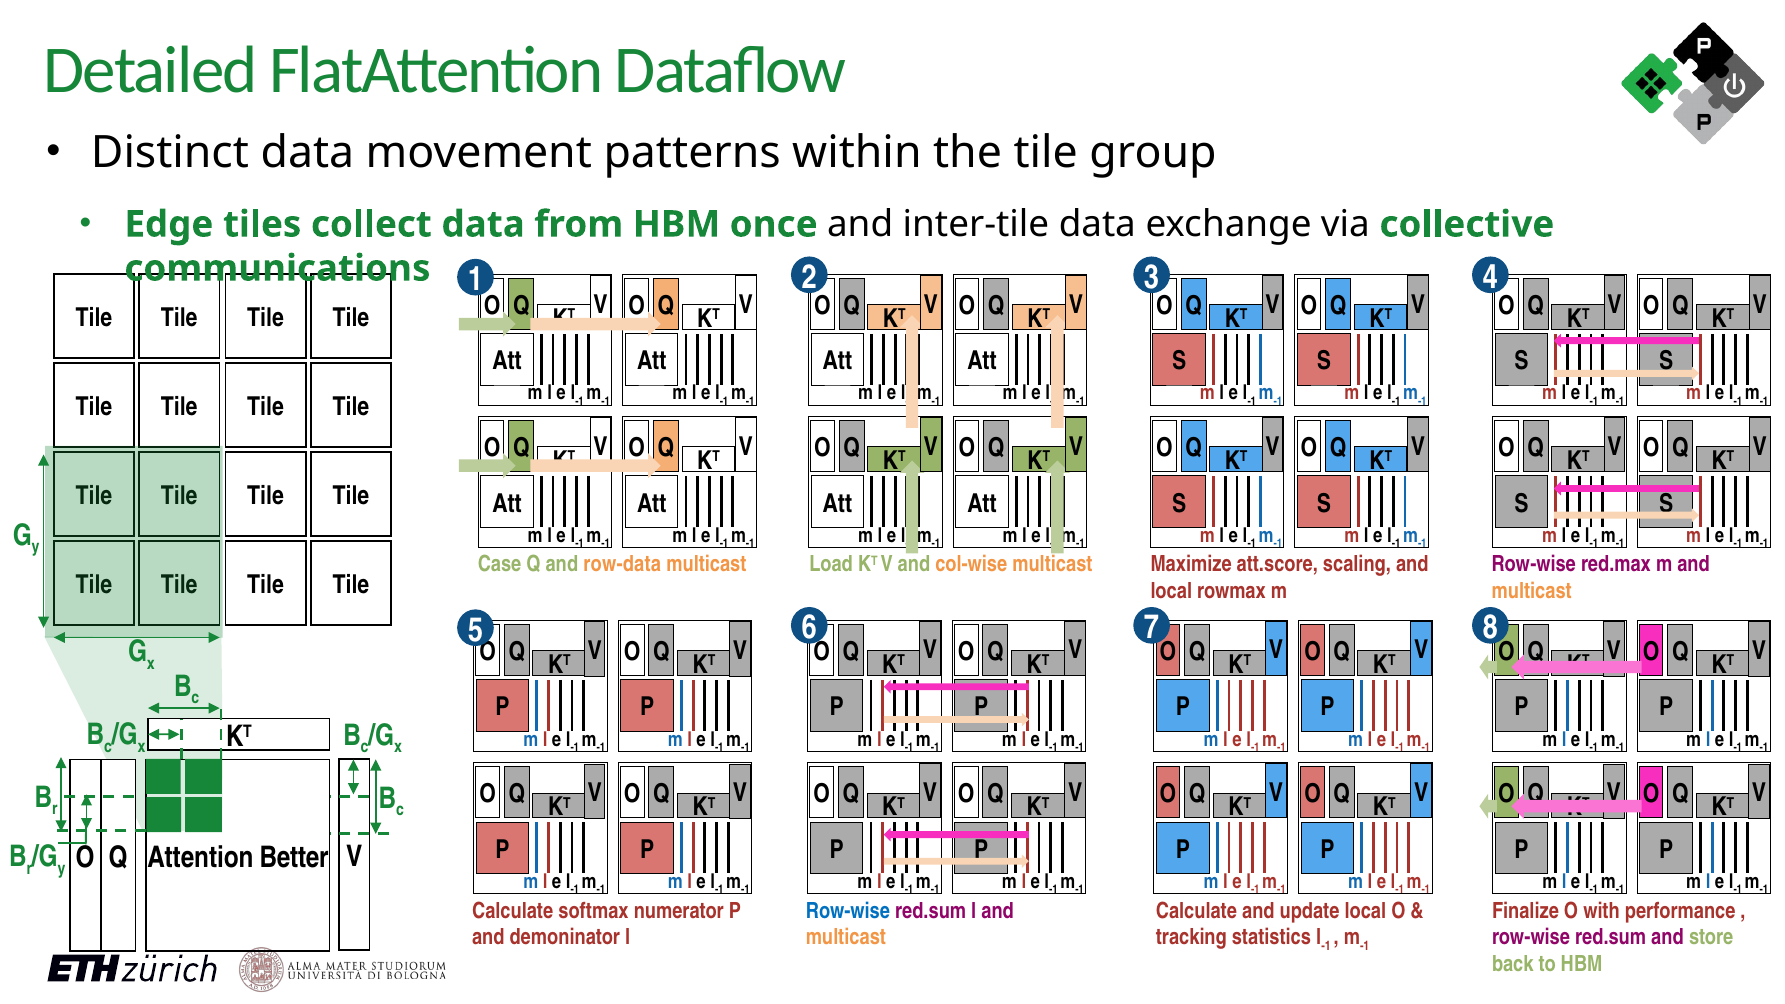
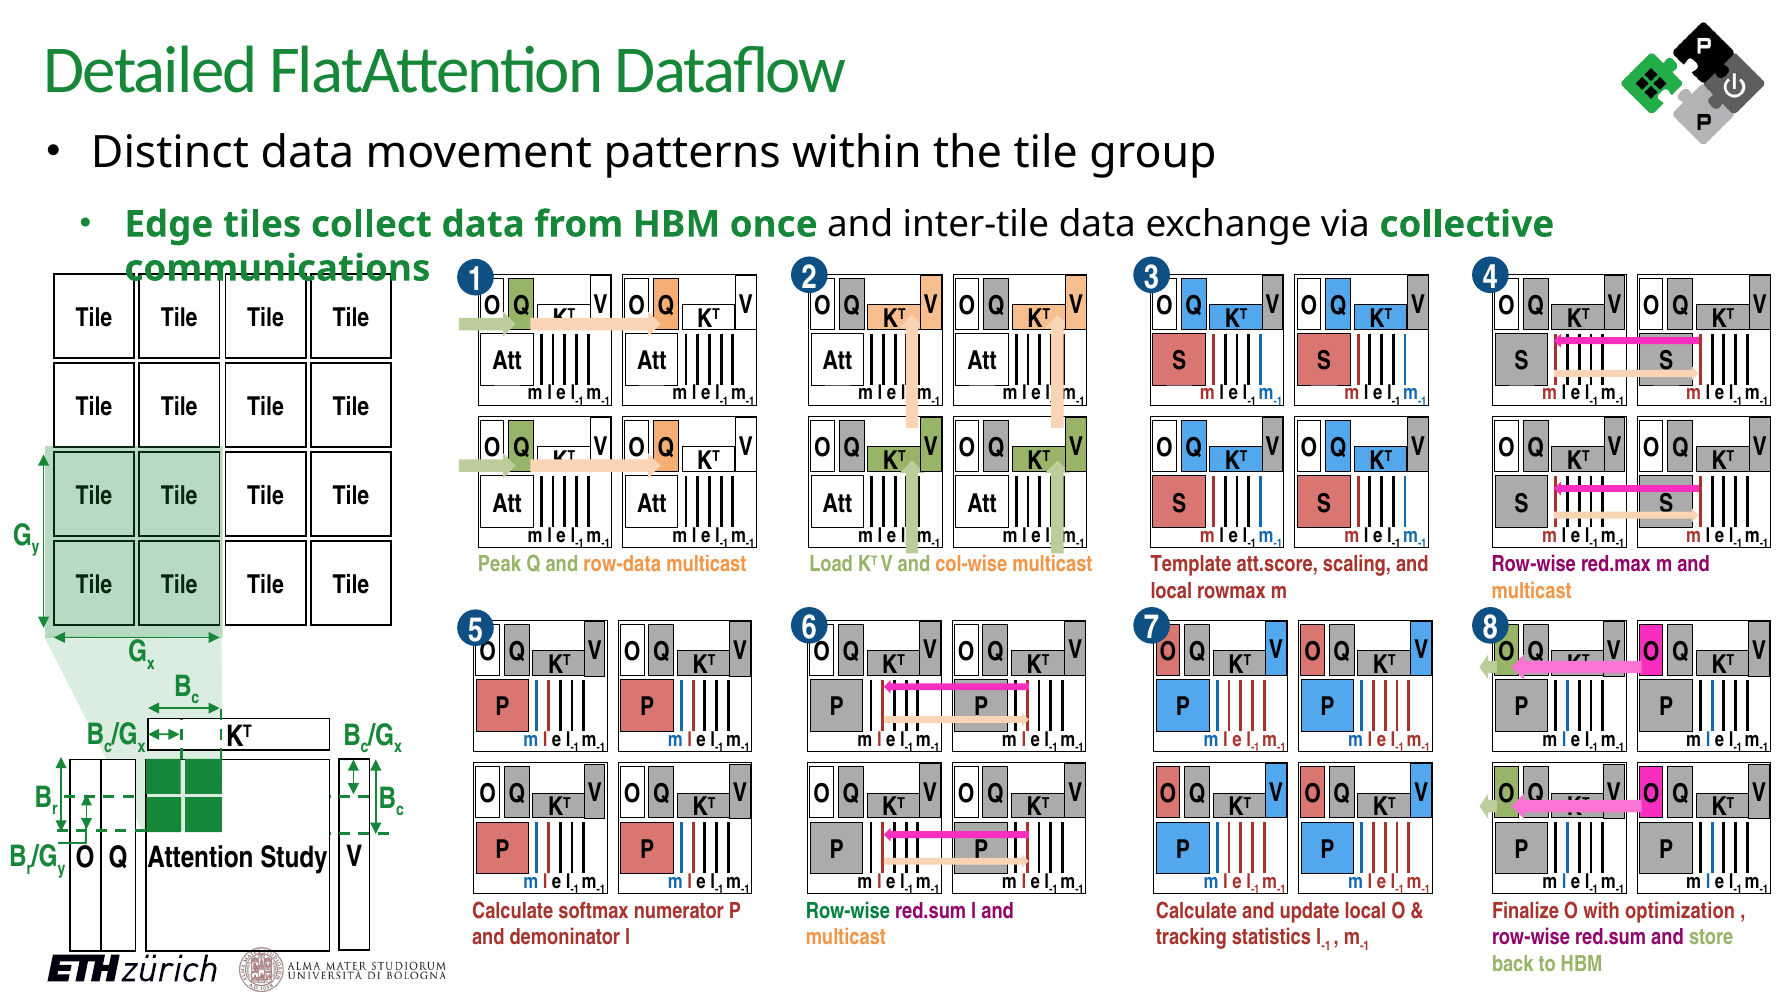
Case: Case -> Peak (499, 565)
Maximize: Maximize -> Template (1191, 565)
Better: Better -> Study (294, 857)
Row-wise colour: blue -> green (848, 911)
performance: performance -> optimization (1680, 911)
